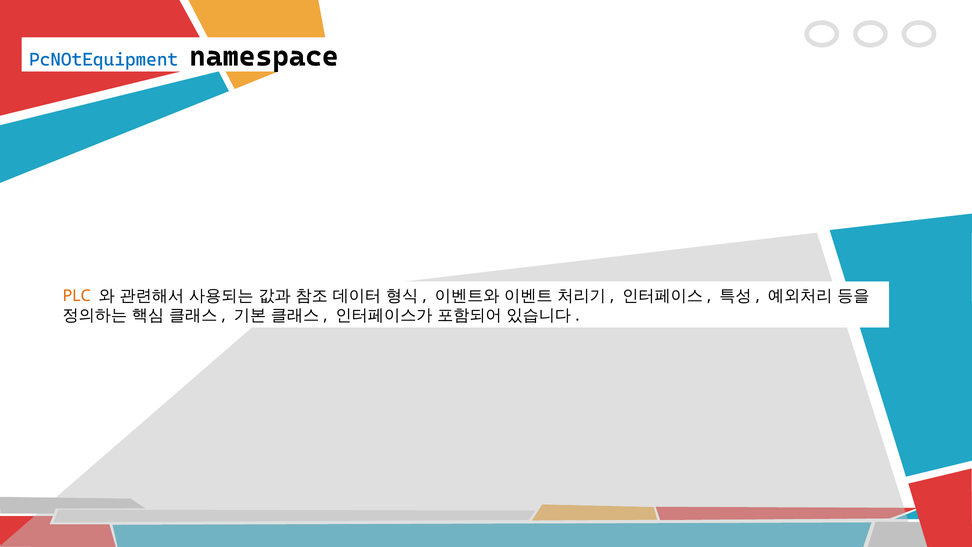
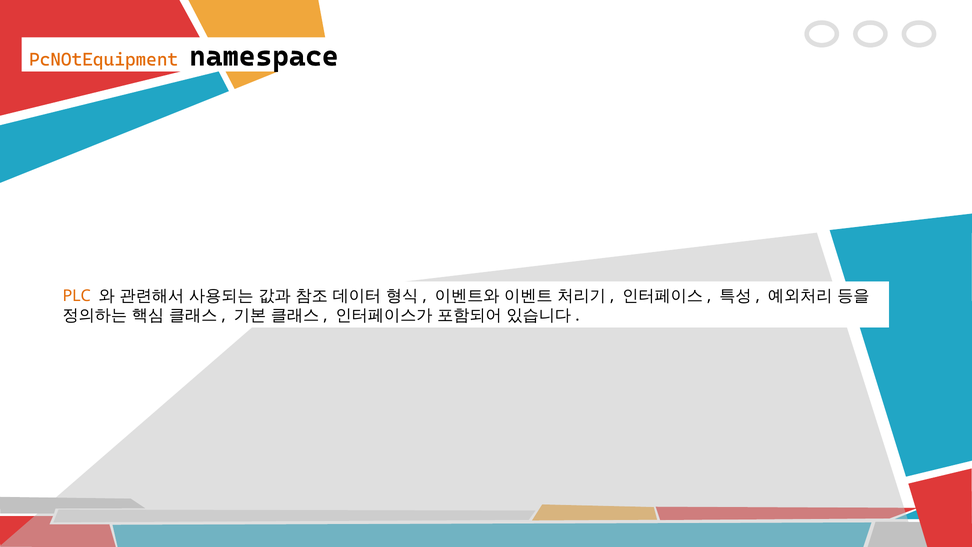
PcNOtEquipment colour: blue -> orange (104, 59)
